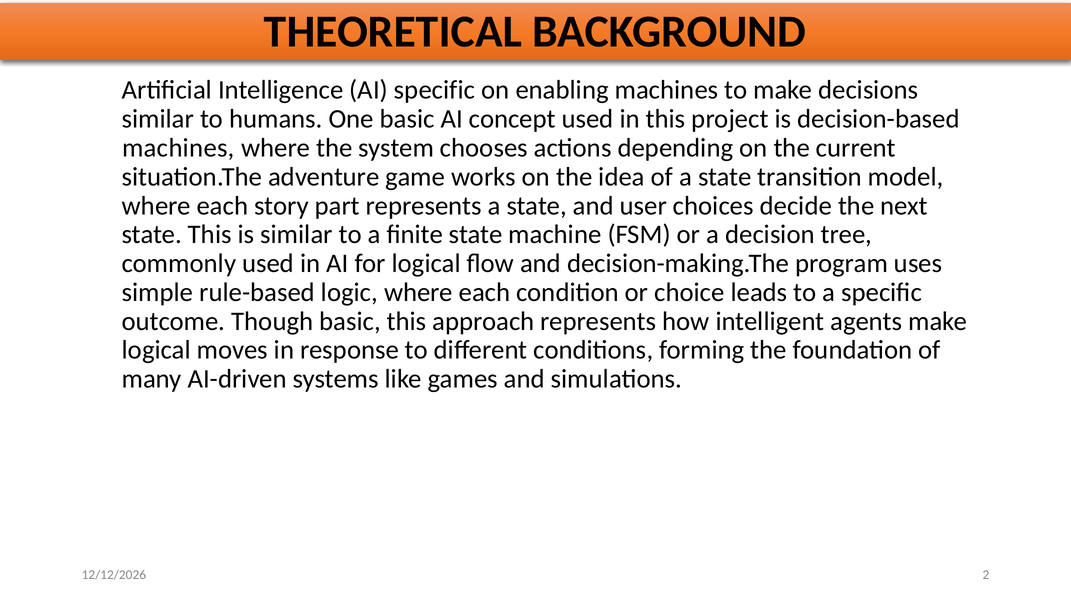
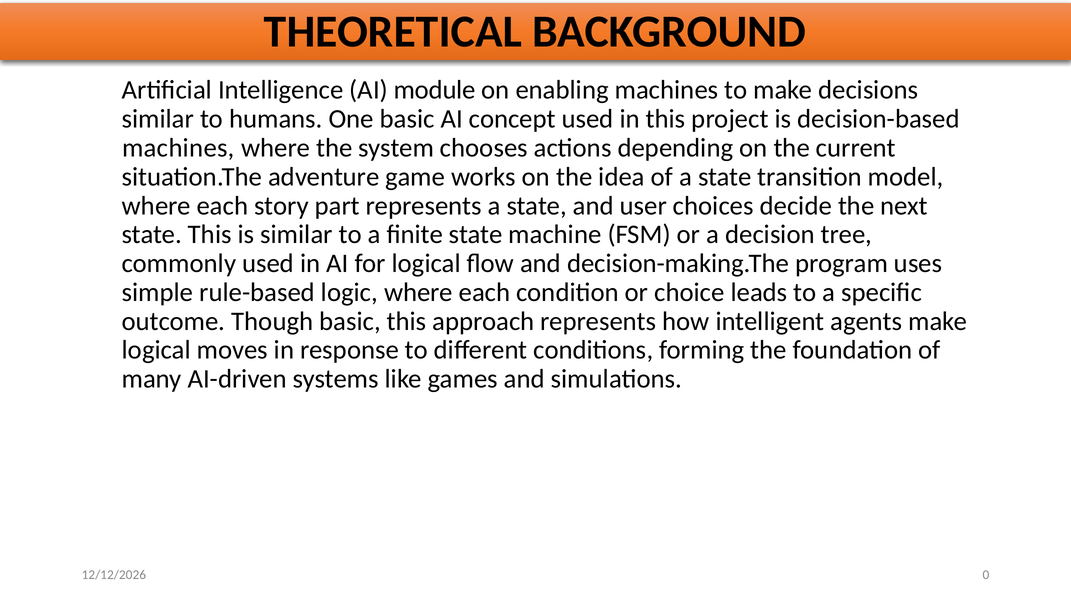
AI specific: specific -> module (435, 90)
2: 2 -> 0 (986, 575)
